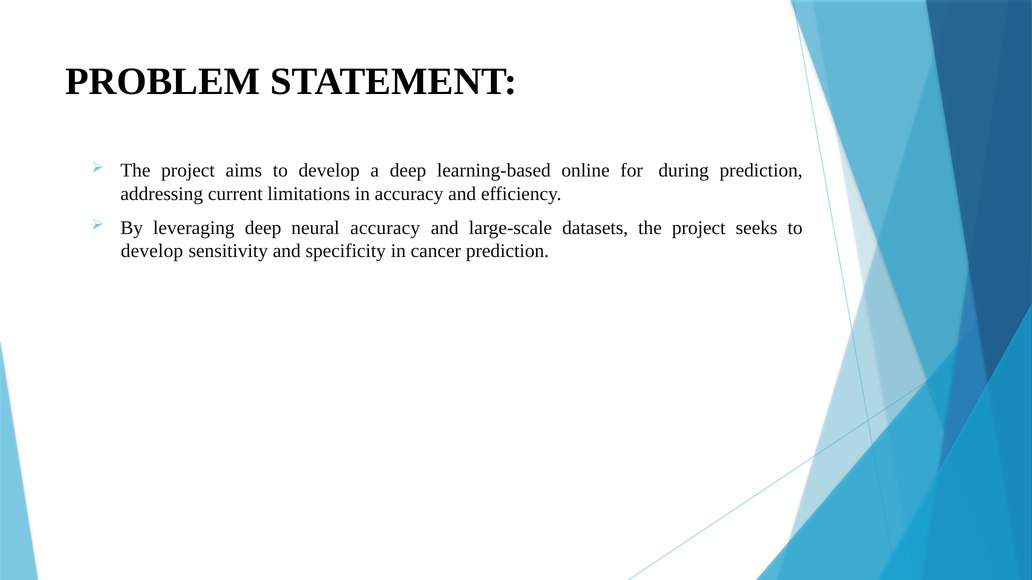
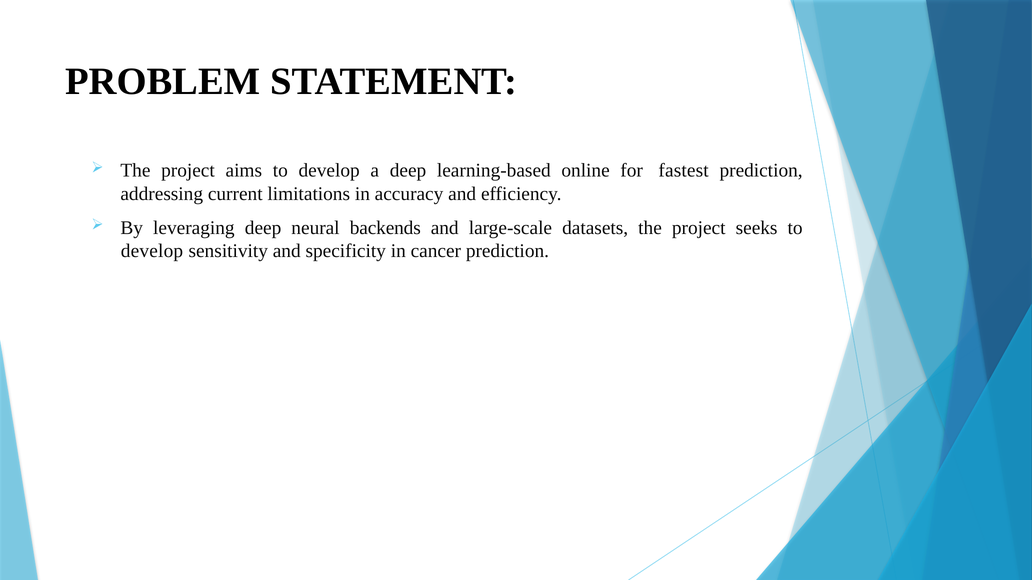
during: during -> fastest (684, 171)
neural accuracy: accuracy -> backends (385, 228)
